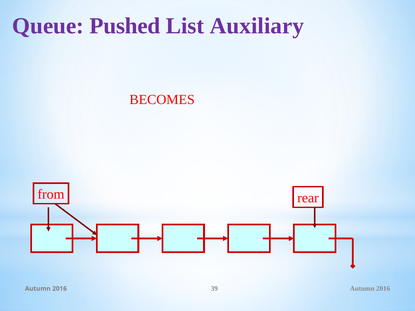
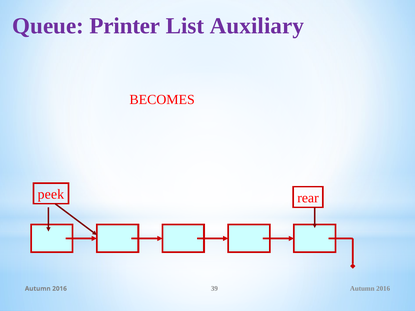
Pushed: Pushed -> Printer (125, 26)
from: from -> peek (51, 195)
